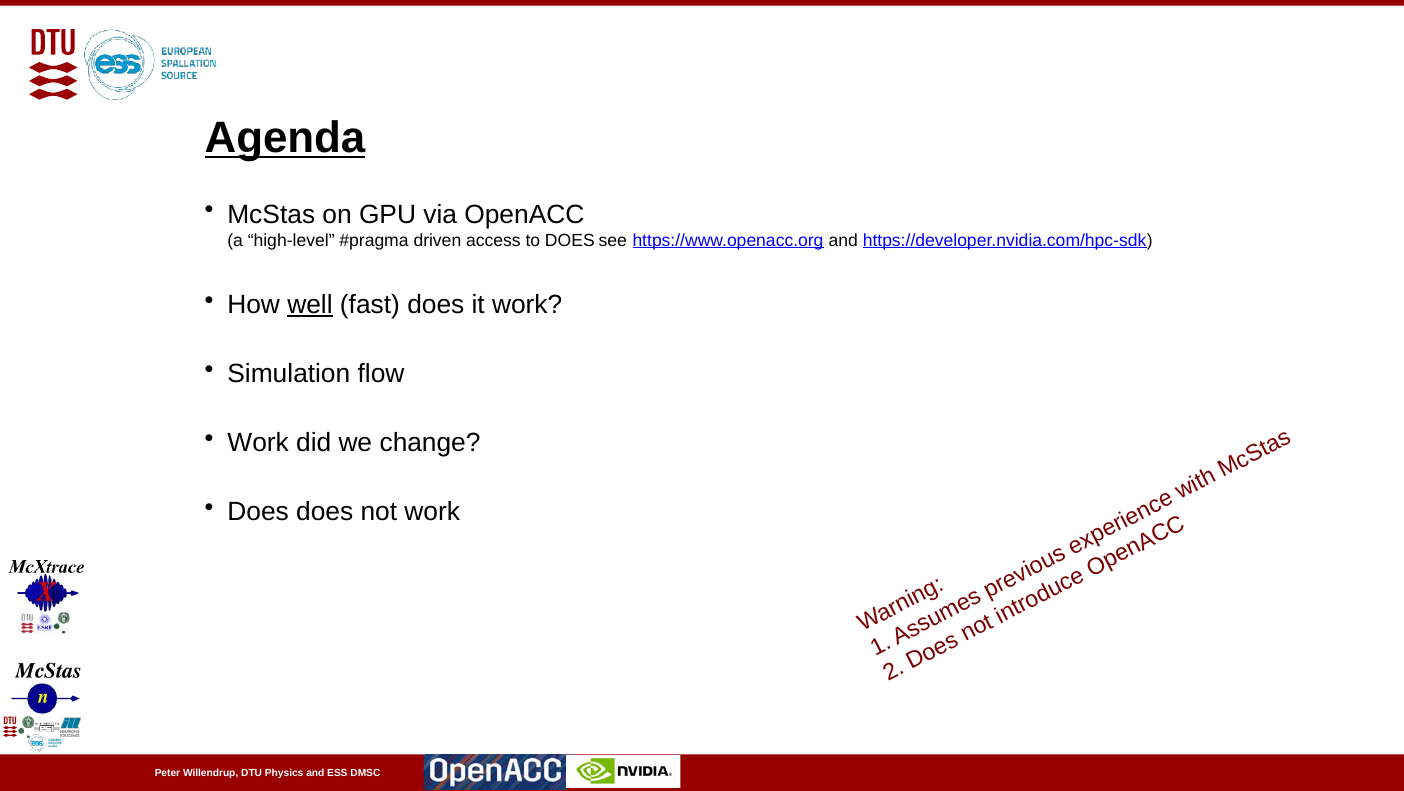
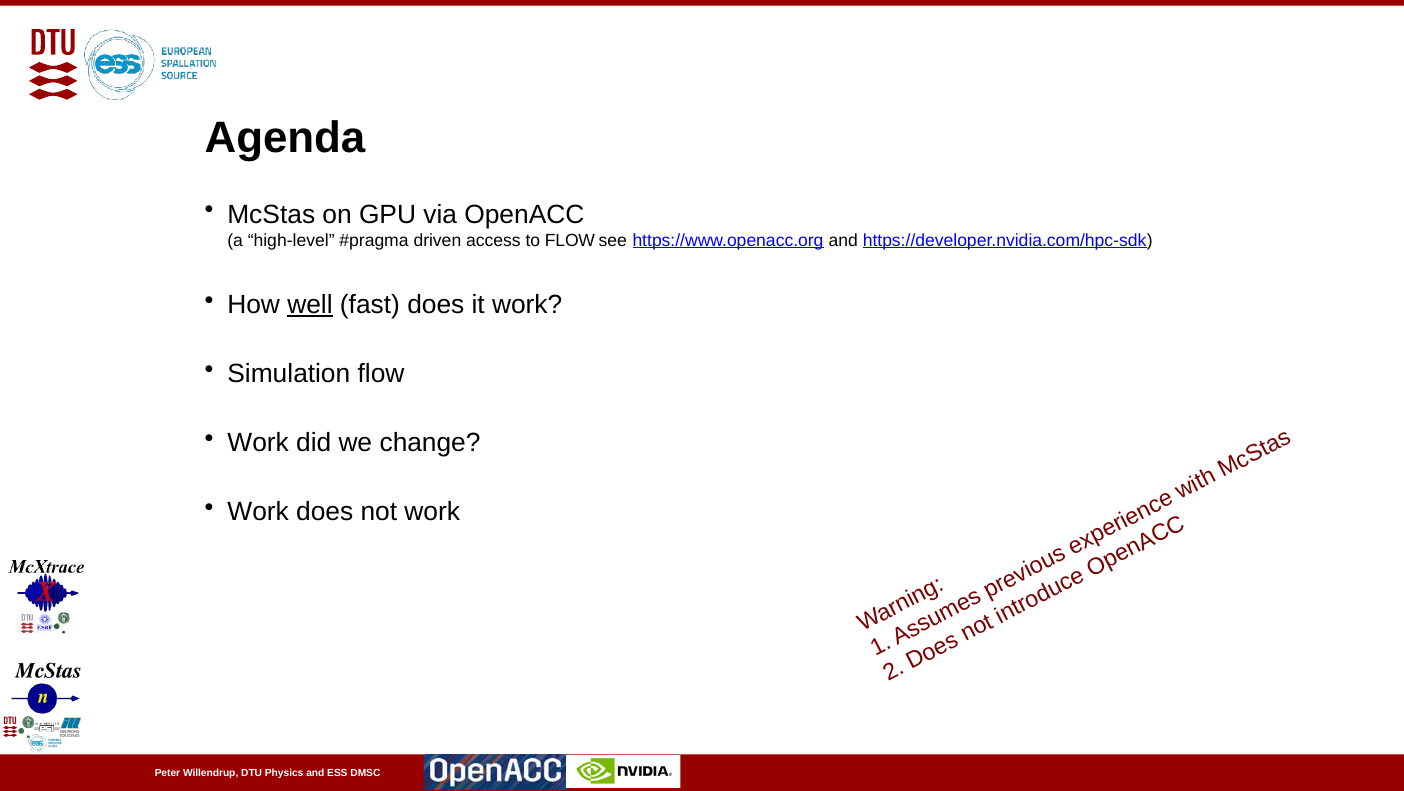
Agenda underline: present -> none (285, 138)
to DOES: DOES -> FLOW (570, 240)
Does: Does -> Work (258, 512)
